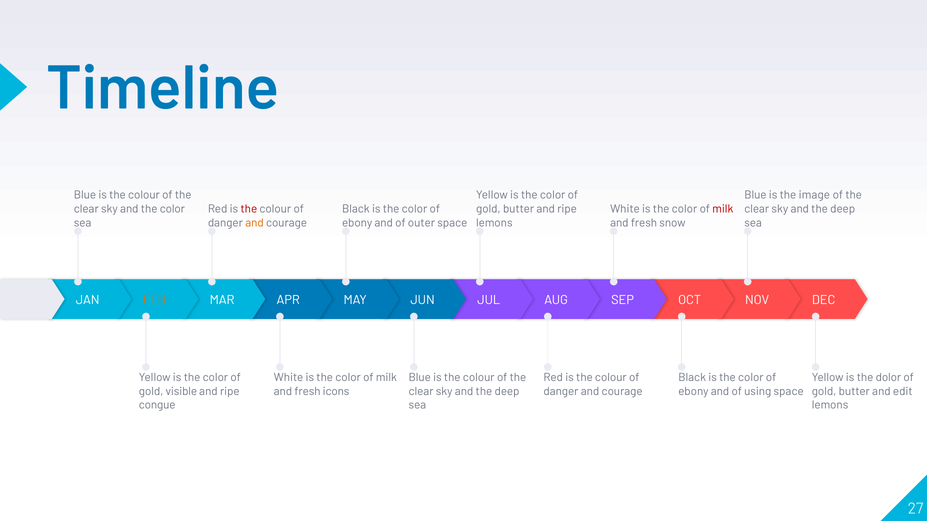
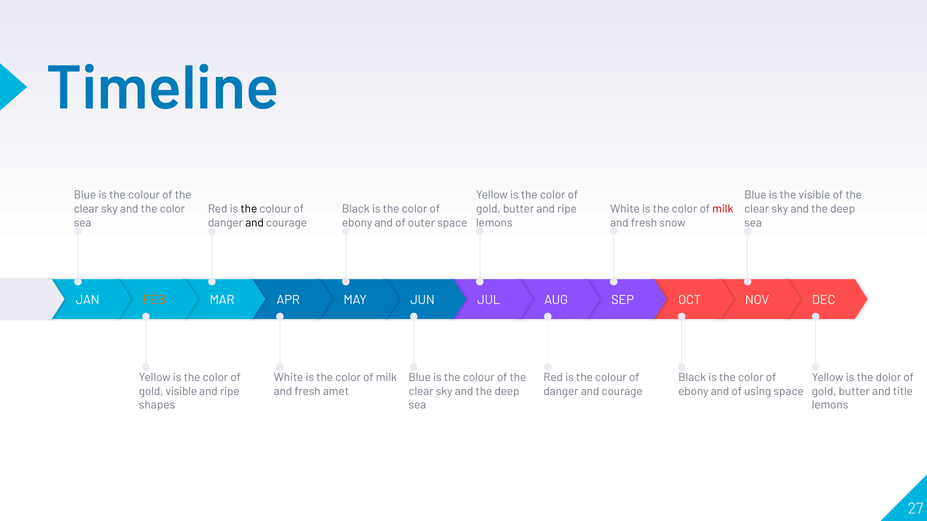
the image: image -> visible (814, 195)
the colour: red -> black (249, 209)
and colour: orange -> black (255, 223)
icons: icons -> amet (336, 392)
edit: edit -> title (903, 392)
congue: congue -> shapes (157, 405)
